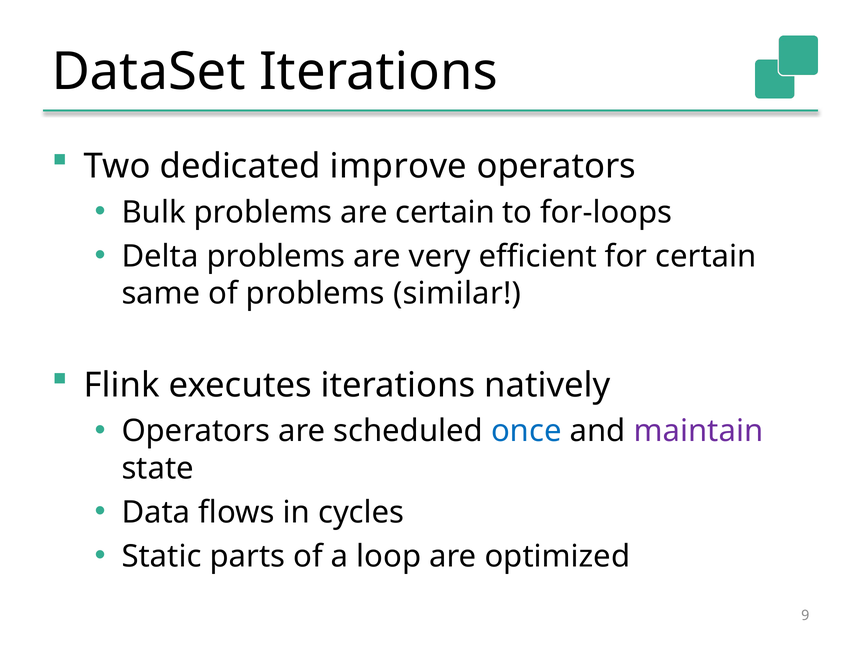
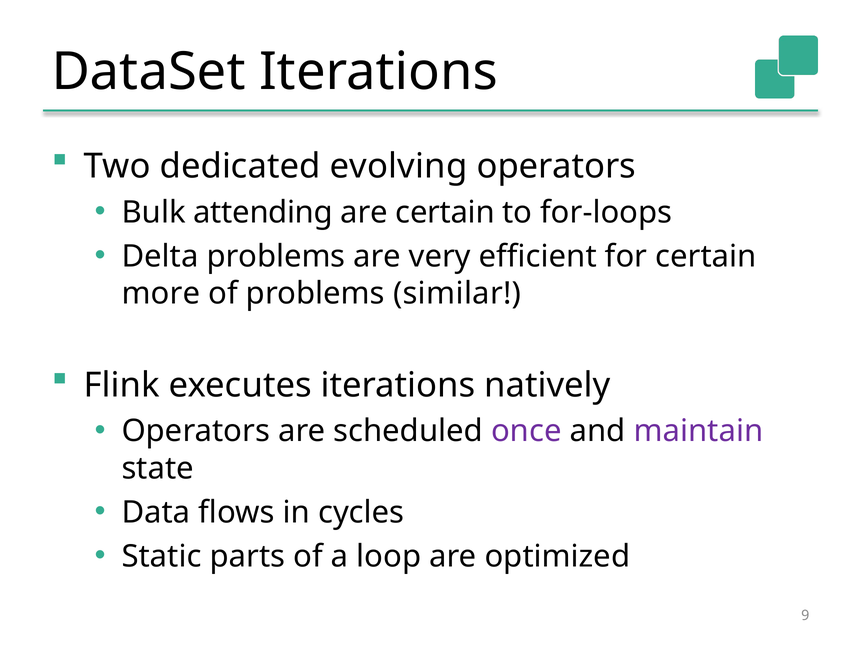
improve: improve -> evolving (398, 166)
Bulk problems: problems -> attending (263, 212)
same: same -> more (161, 294)
once colour: blue -> purple (526, 431)
